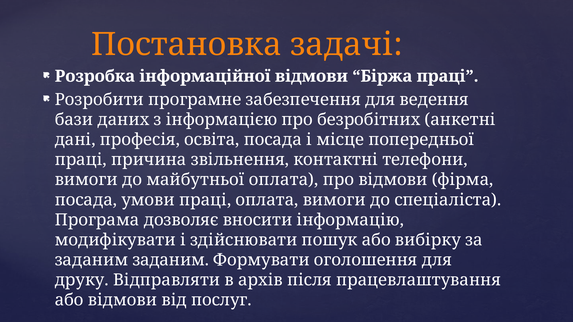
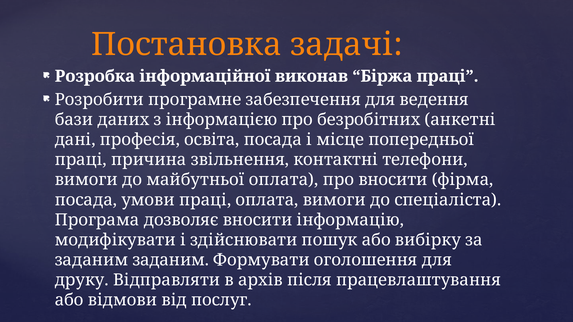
інформаційної відмови: відмови -> виконав (311, 76)
про відмови: відмови -> вносити (393, 180)
